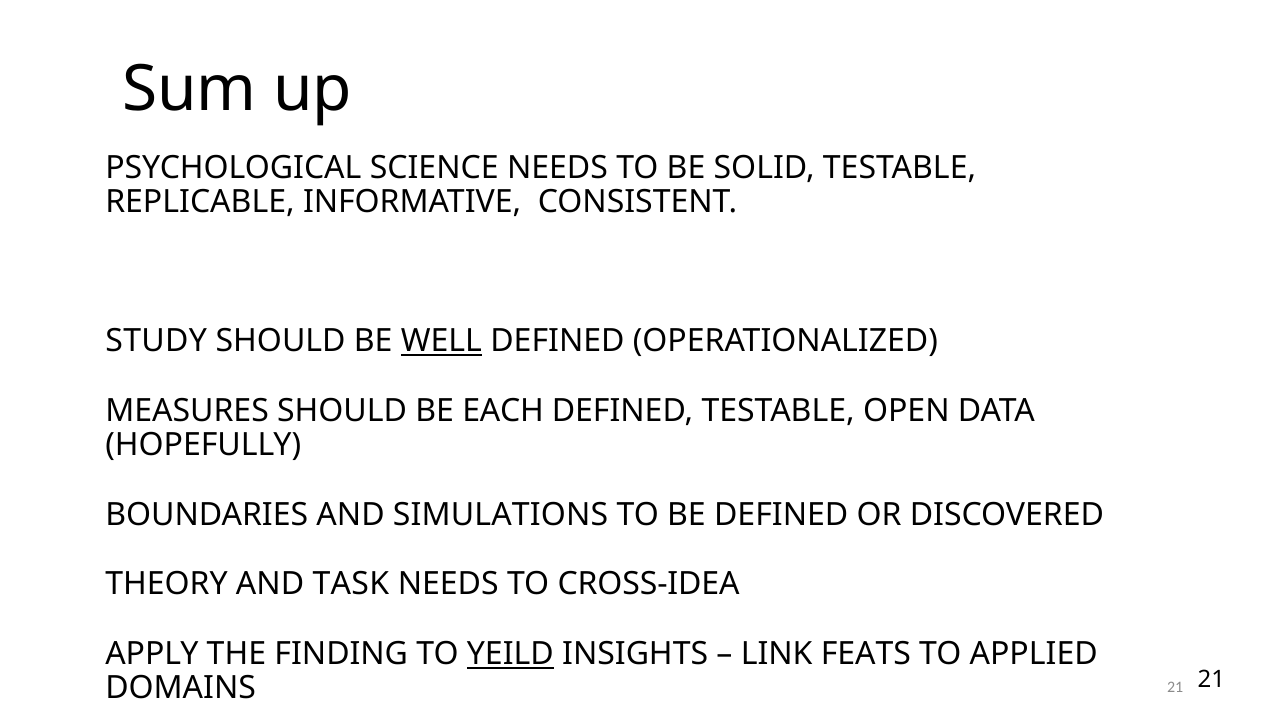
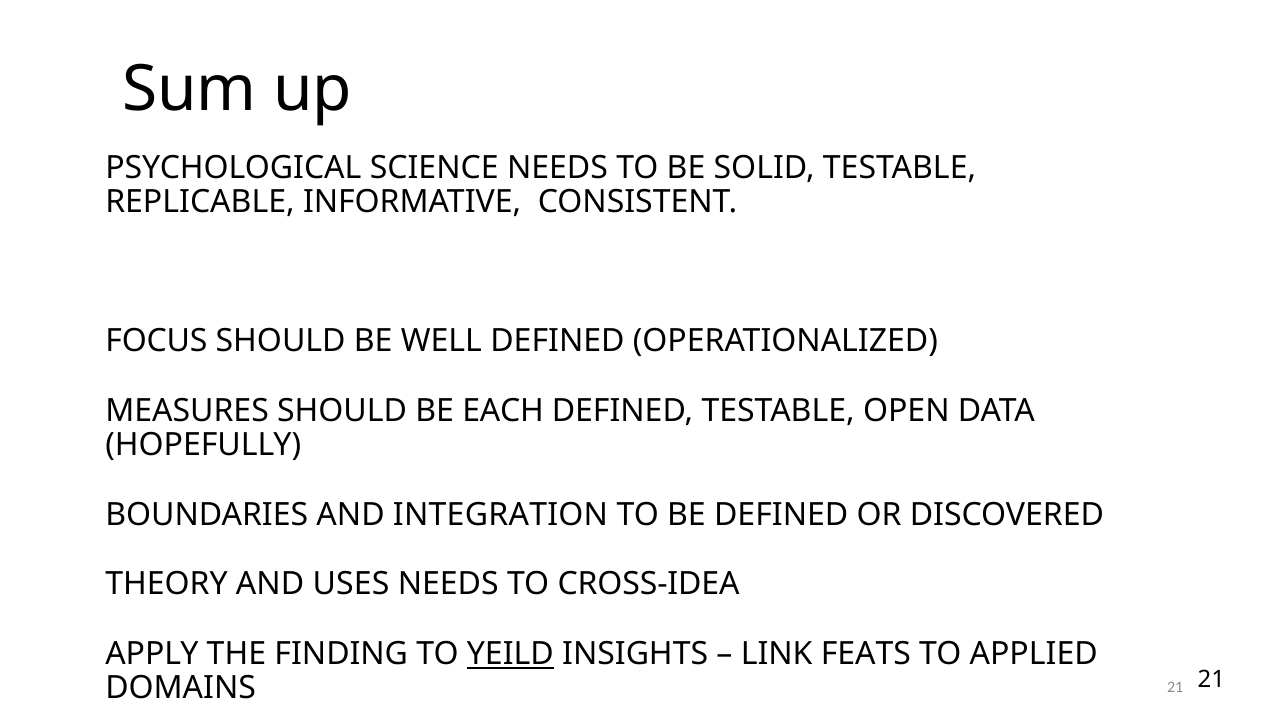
STUDY: STUDY -> FOCUS (156, 341)
WELL underline: present -> none (441, 341)
SIMULATIONS: SIMULATIONS -> INTEGRATION (501, 515)
TASK: TASK -> USES (351, 585)
